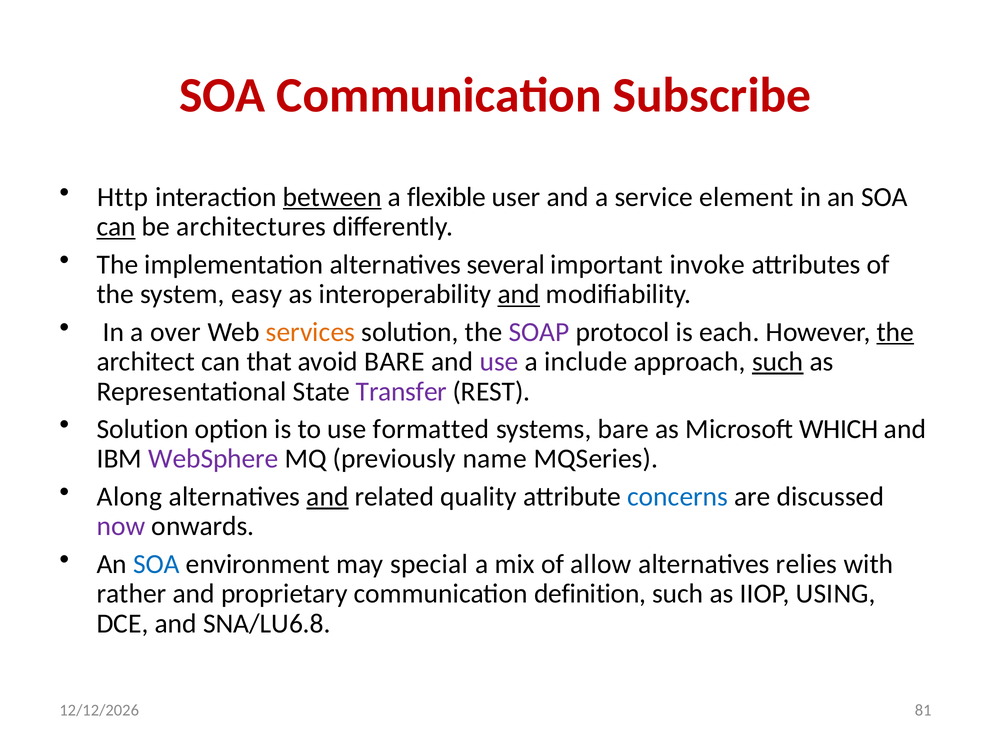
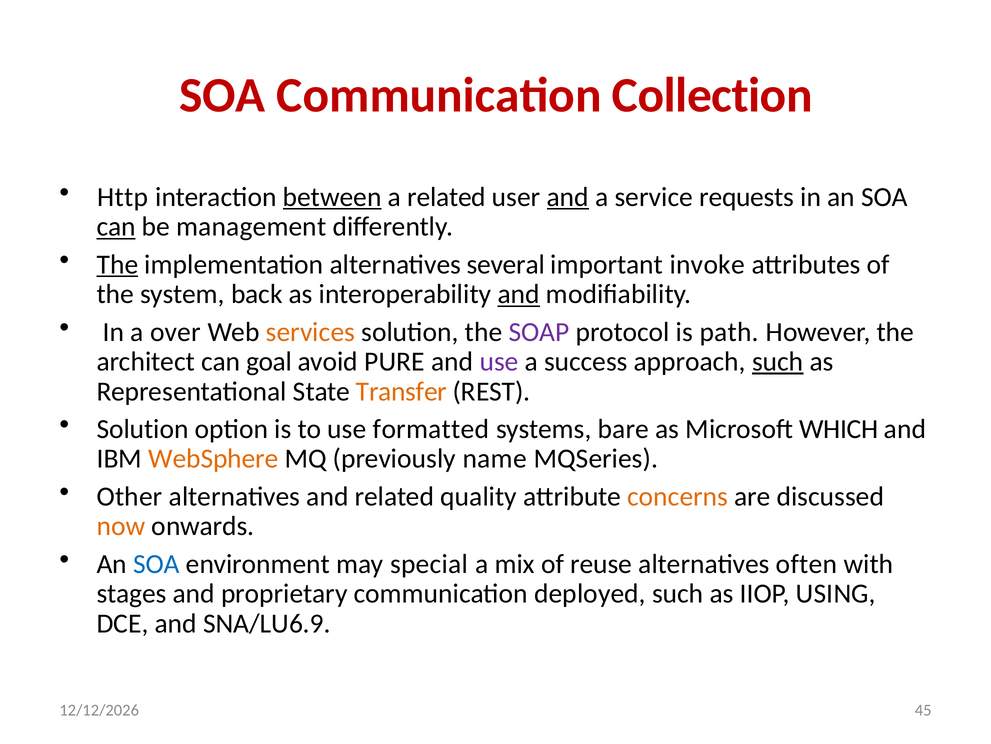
Subscribe: Subscribe -> Collection (712, 95)
a flexible: flexible -> related (447, 197)
and underline: none -> present (568, 197)
element: element -> requests (747, 197)
architectures: architectures -> management (251, 227)
The underline: none -> present (117, 264)
easy: easy -> back (257, 294)
each: each -> path (729, 332)
the underline: present -> none (895, 332)
that: that -> goal (269, 361)
avoid BARE: BARE -> PURE (395, 361)
include: include -> success (586, 361)
Transfer colour: purple -> orange (401, 391)
WebSphere colour: purple -> orange (213, 458)
Along: Along -> Other (130, 496)
and underline: present -> none (328, 496)
concerns colour: blue -> orange (678, 496)
now colour: purple -> orange (121, 526)
allow: allow -> reuse (601, 563)
relies: relies -> often (807, 563)
rather: rather -> stages (132, 593)
definition: definition -> deployed (590, 593)
SNA/LU6.8: SNA/LU6.8 -> SNA/LU6.9 (267, 623)
81: 81 -> 45 (923, 710)
